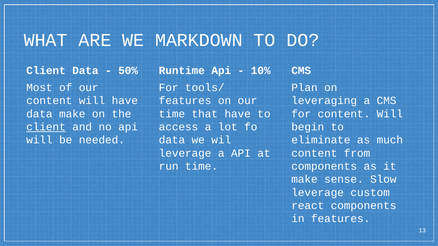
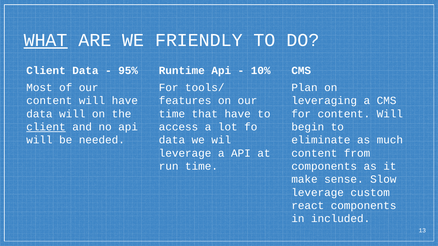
WHAT underline: none -> present (46, 40)
MARKDOWN: MARKDOWN -> FRIENDLY (199, 40)
50%: 50% -> 95% (128, 71)
data make: make -> will (72, 114)
in features: features -> included (341, 219)
